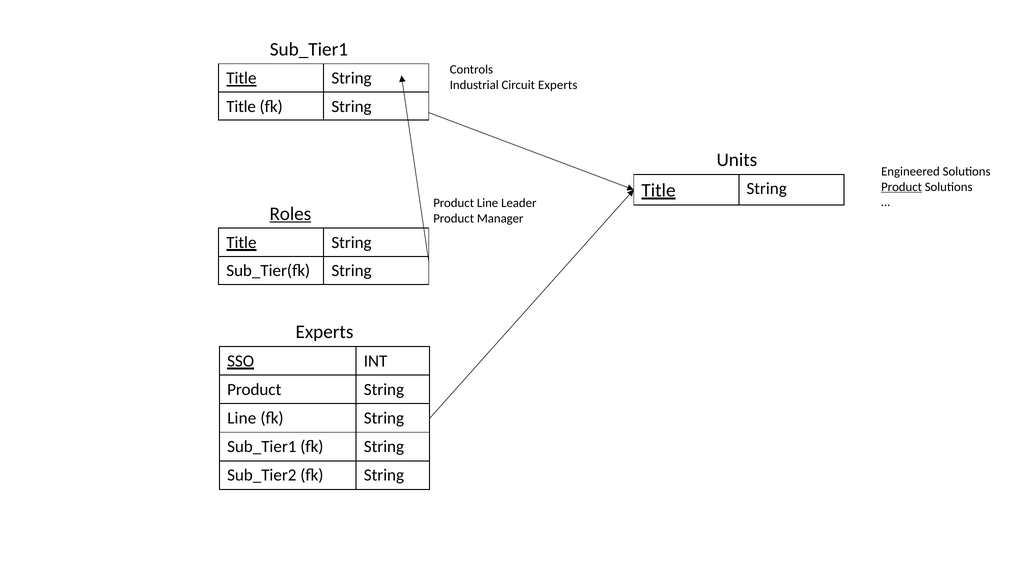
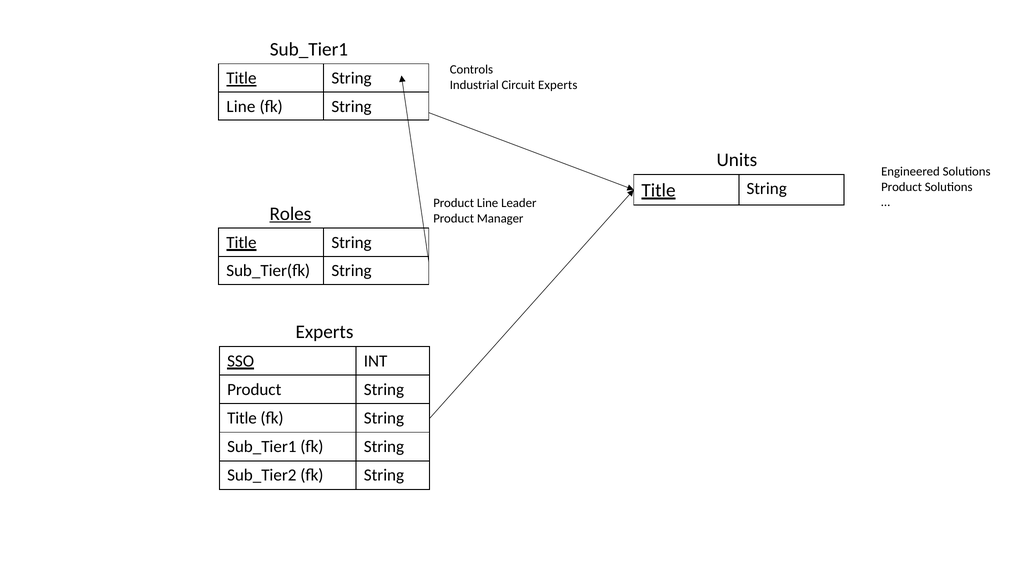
Title: Title -> Line (241, 107)
Product underline: present -> none (902, 187)
Line: Line -> Title (242, 419)
